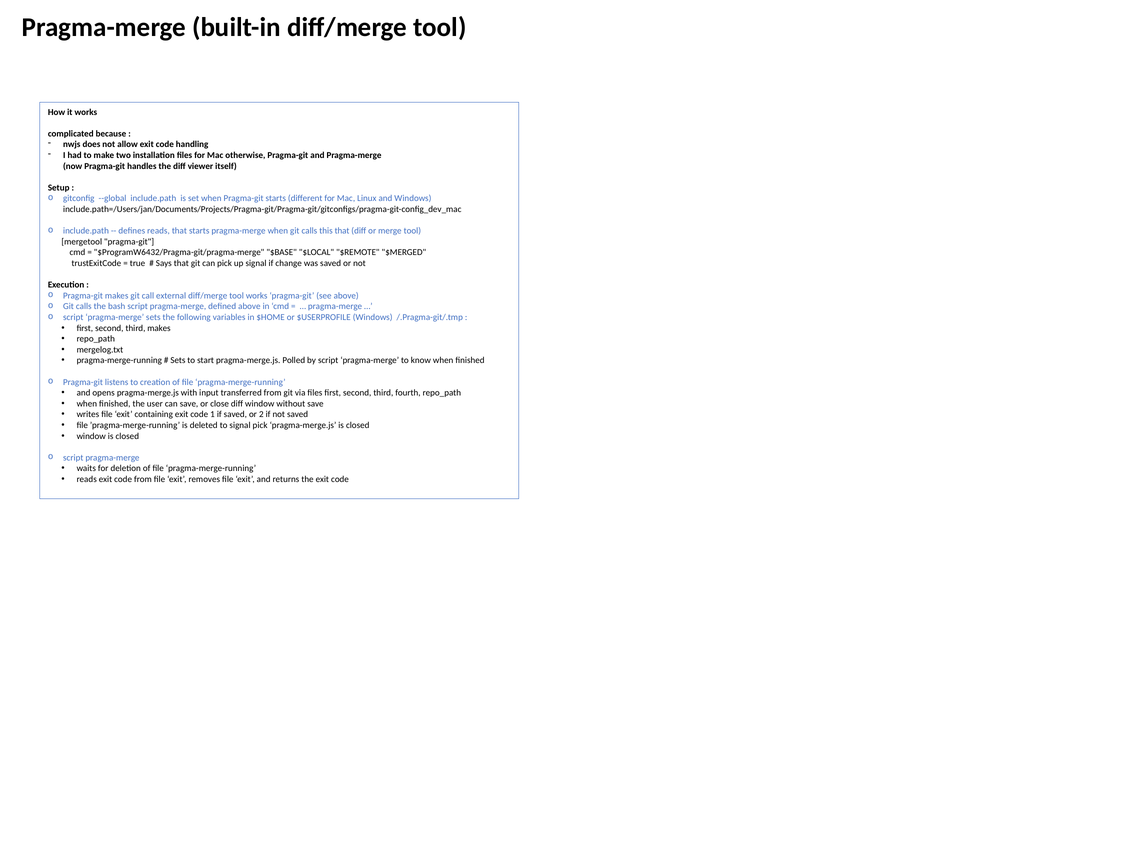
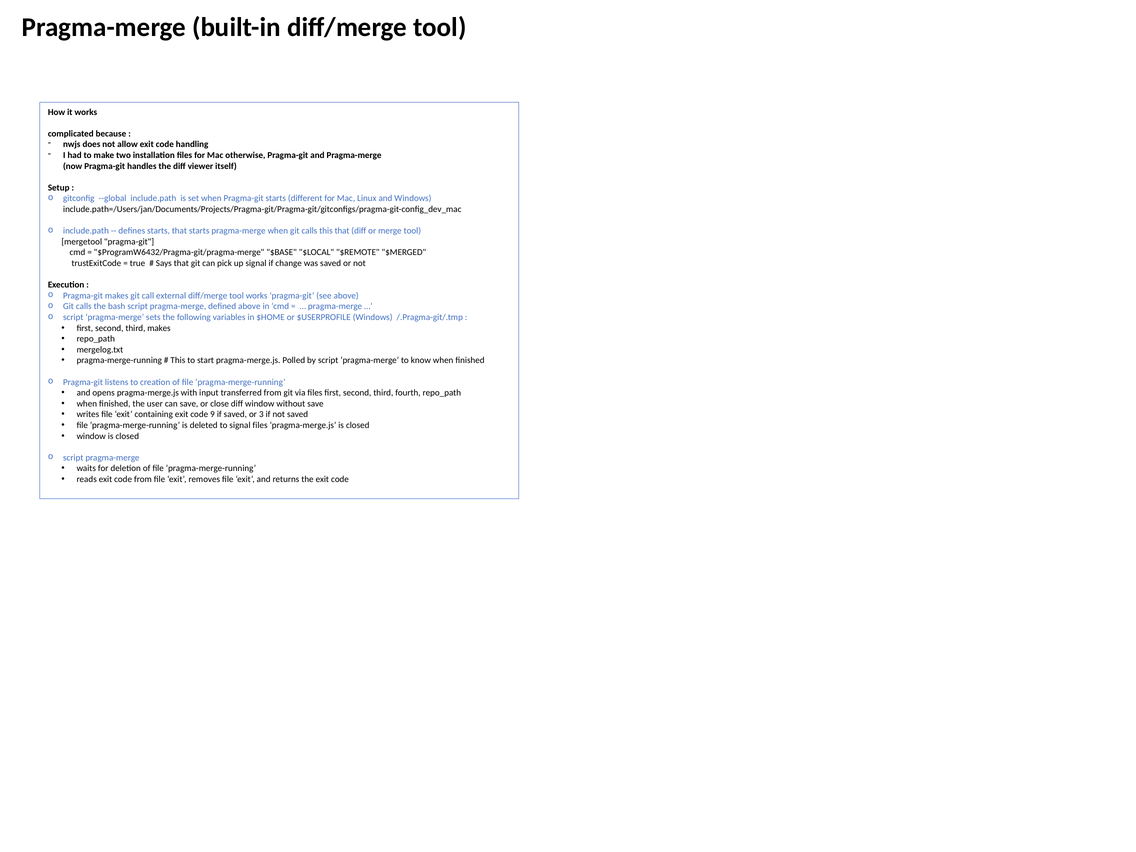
defines reads: reads -> starts (159, 231)
Sets: Sets -> This (178, 360)
1: 1 -> 9 (212, 414)
2: 2 -> 3 (261, 414)
signal pick: pick -> files (260, 425)
